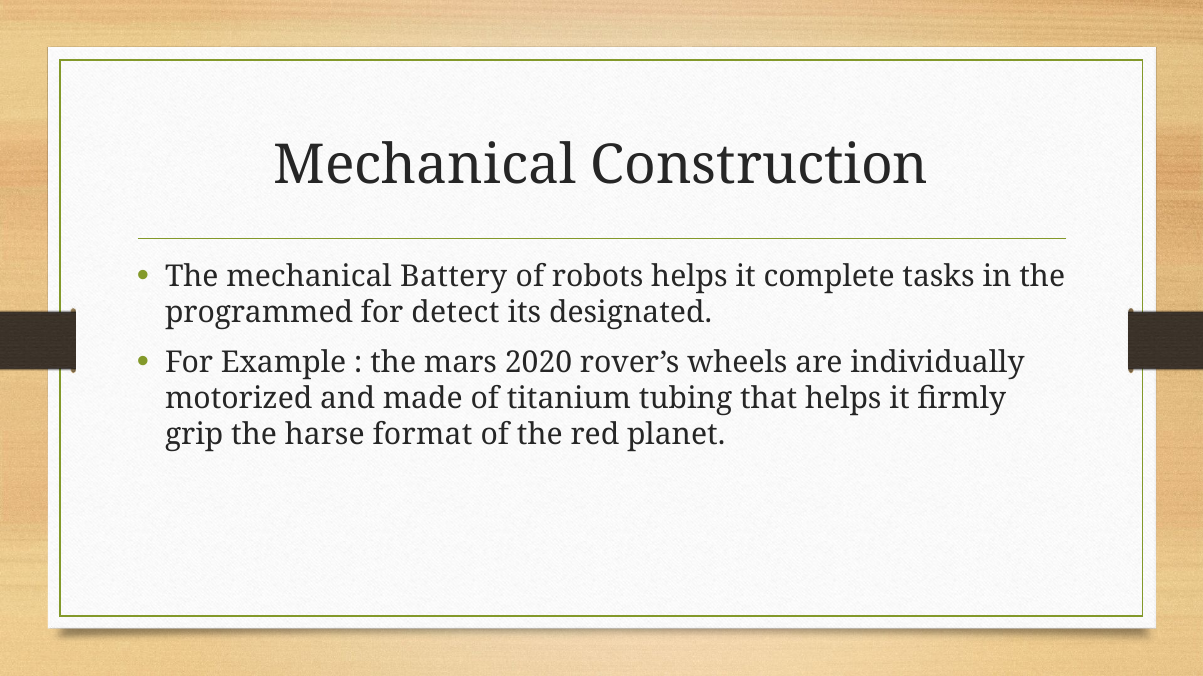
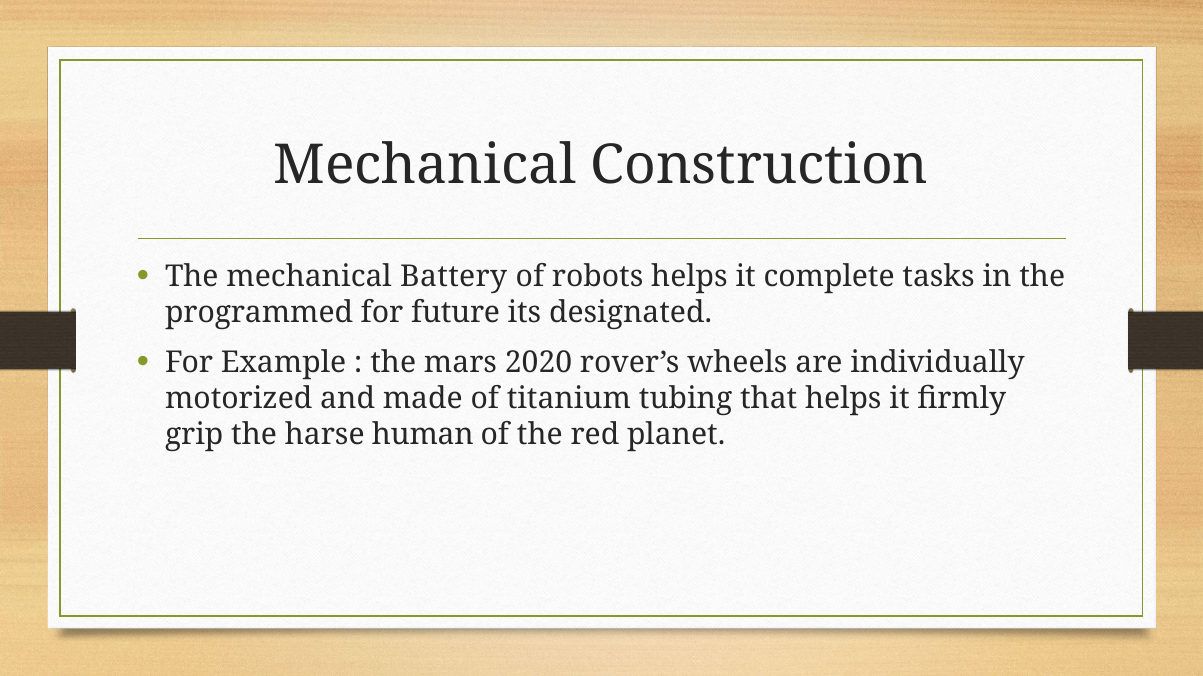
detect: detect -> future (456, 313)
format: format -> human (423, 435)
